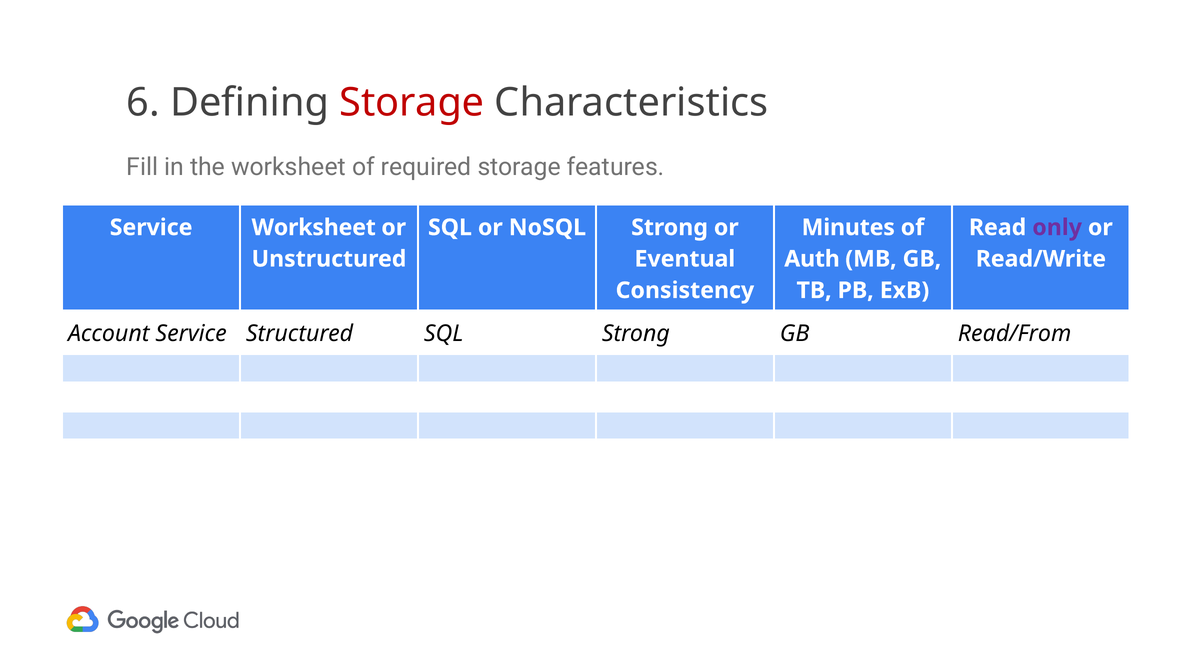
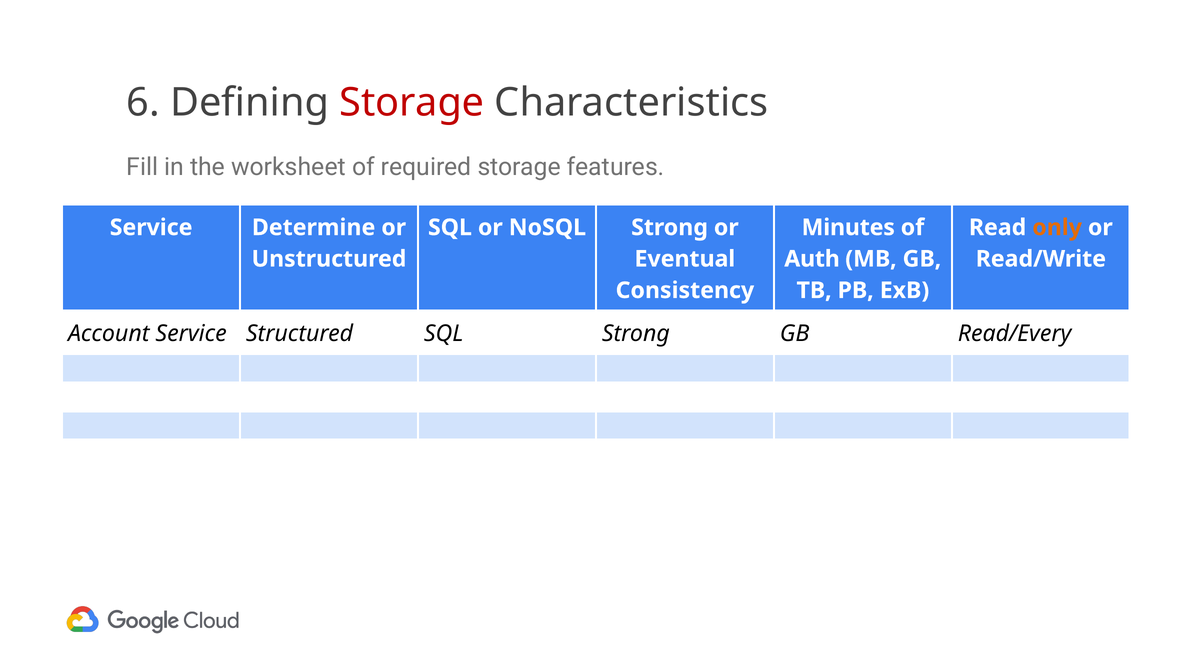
Service Worksheet: Worksheet -> Determine (314, 228)
only colour: purple -> orange (1057, 228)
Read/From: Read/From -> Read/Every (1015, 334)
